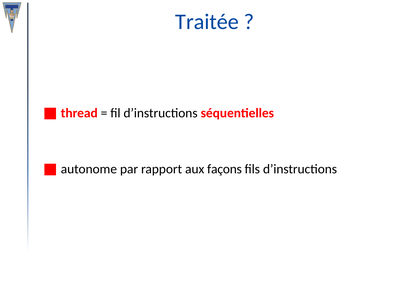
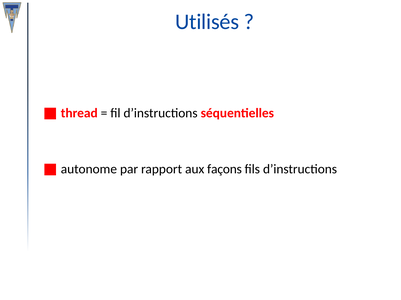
Traitée: Traitée -> Utilisés (207, 22)
